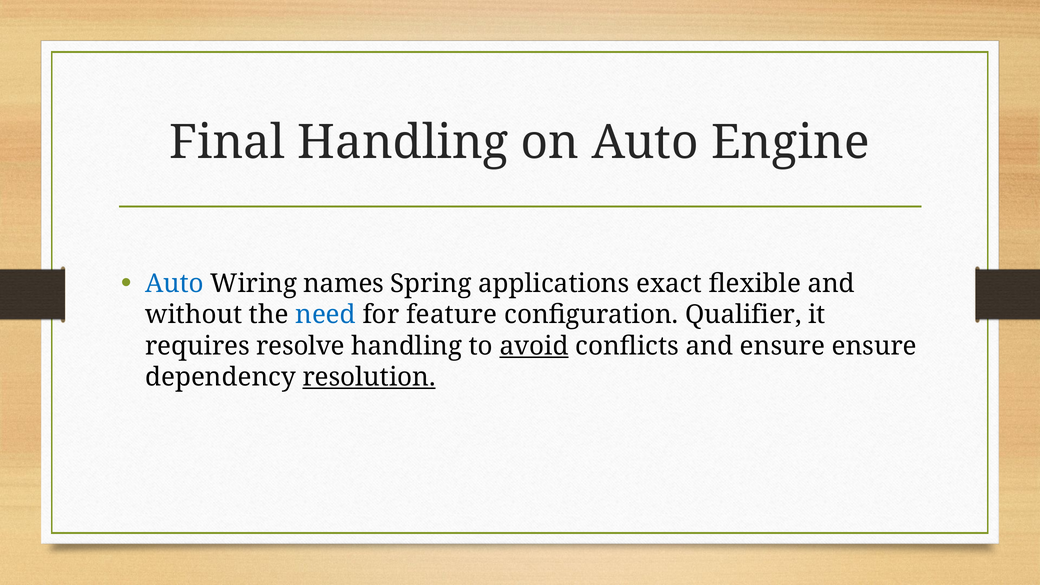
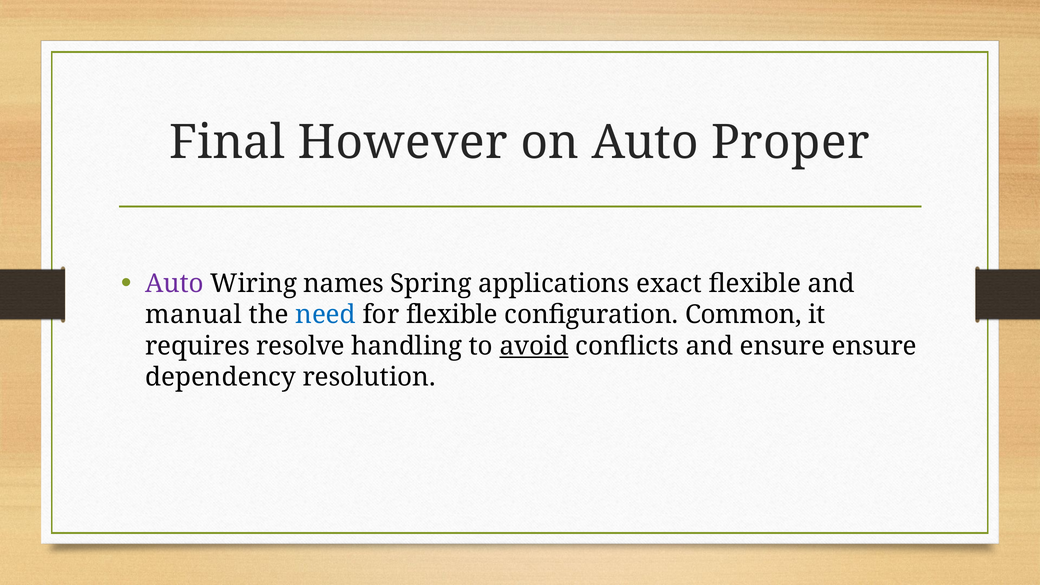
Final Handling: Handling -> However (403, 143)
Engine: Engine -> Proper (790, 143)
Auto colour: blue -> purple (174, 284)
without: without -> manual (194, 315)
for feature: feature -> flexible (452, 315)
Qualifier: Qualifier -> Common (743, 315)
resolution underline: present -> none (369, 377)
